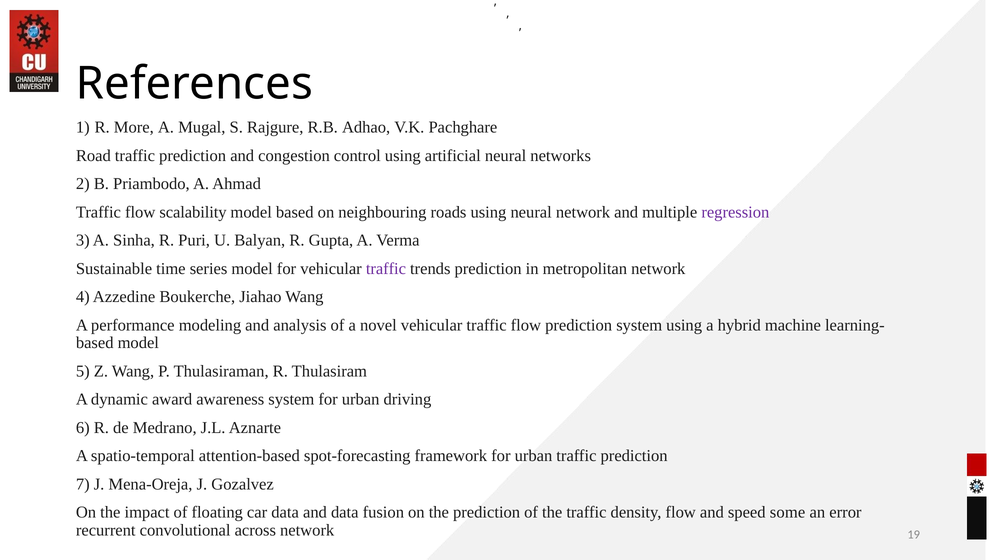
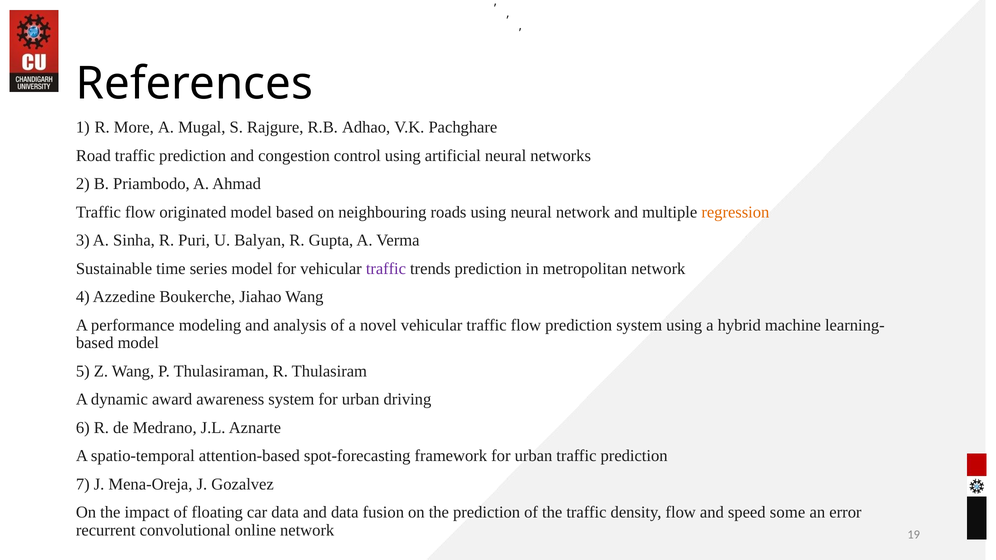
scalability: scalability -> originated (193, 212)
regression colour: purple -> orange (735, 212)
across: across -> online (255, 531)
